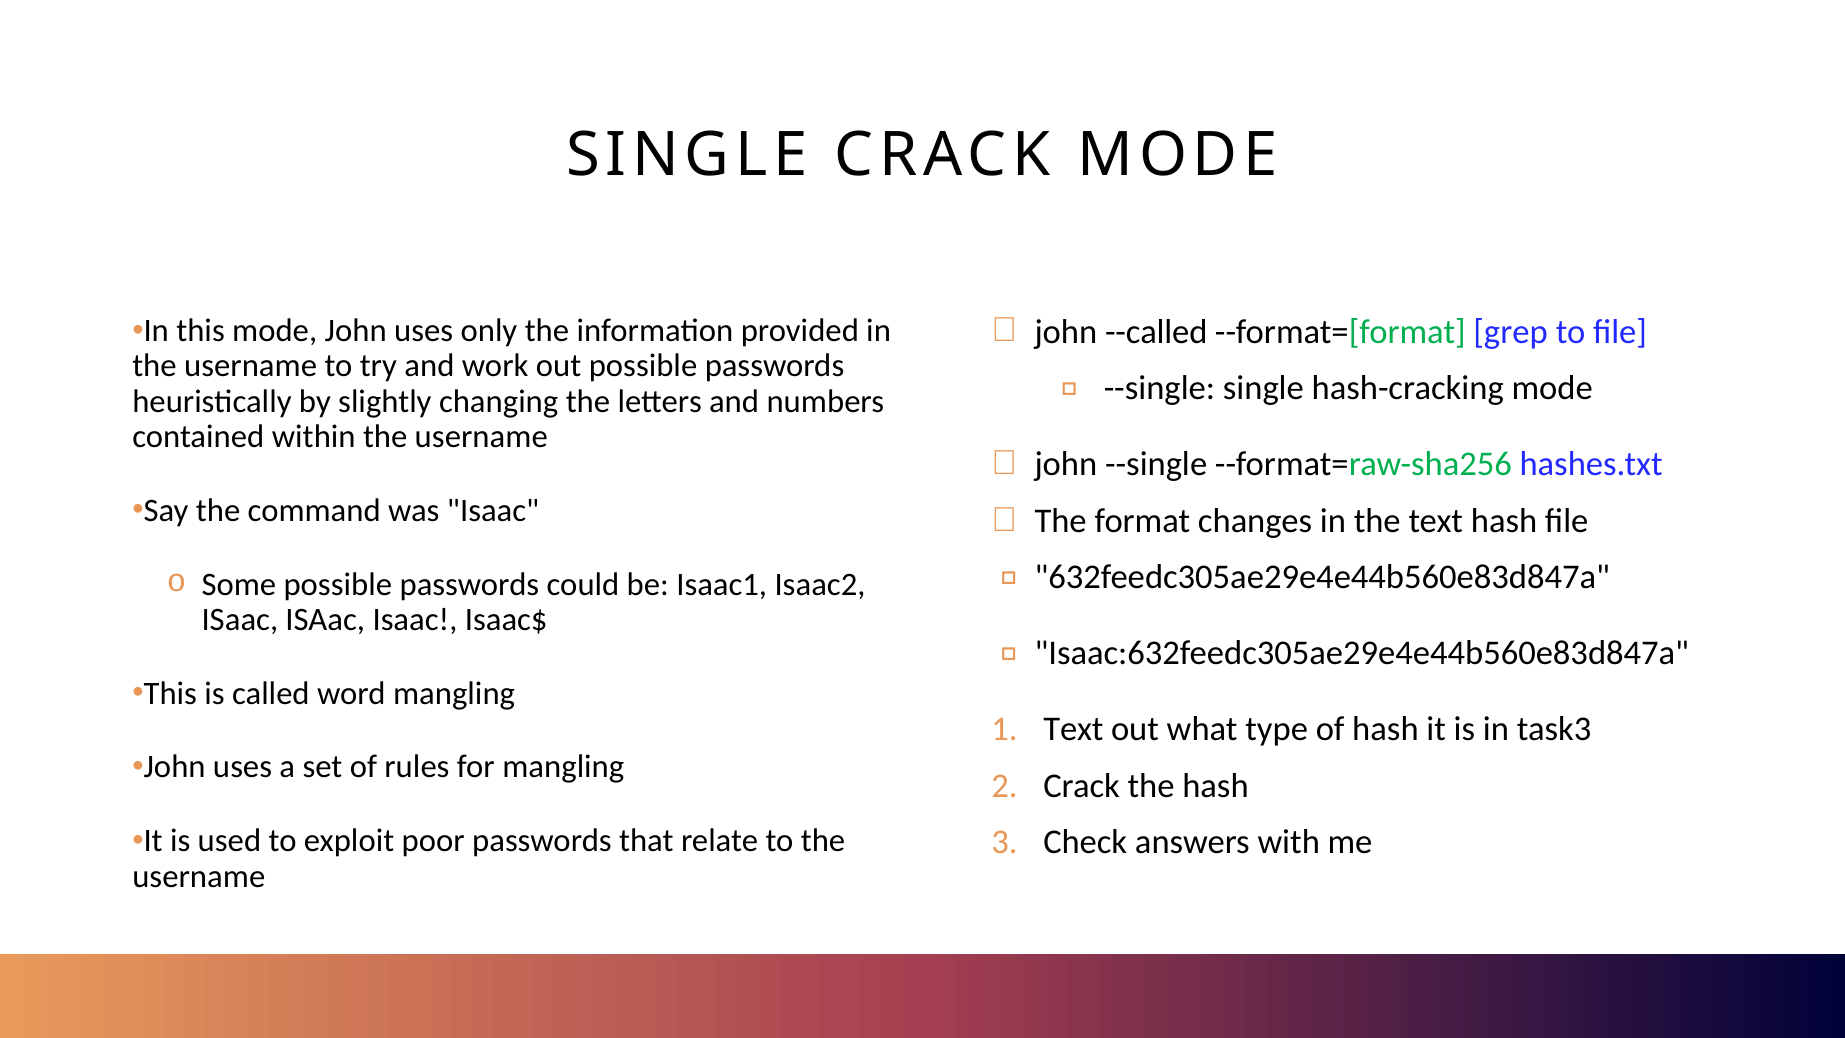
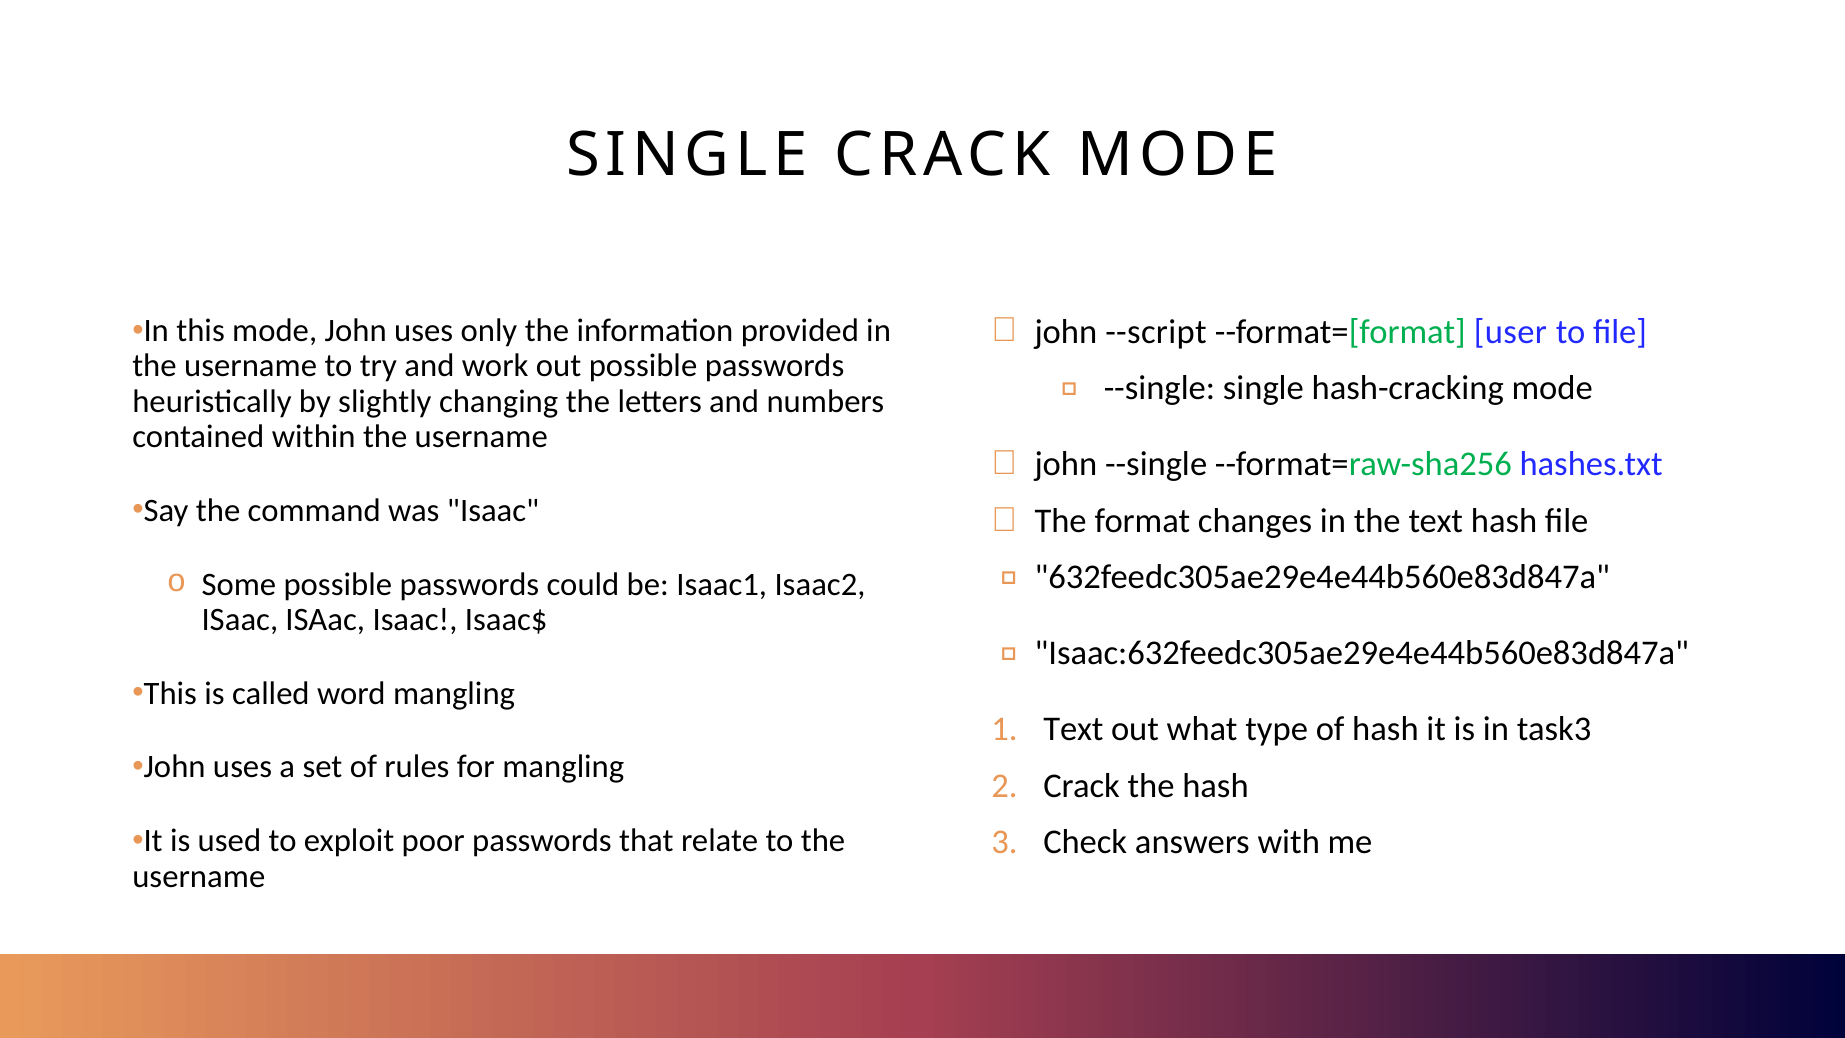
--called: --called -> --script (1156, 332)
grep: grep -> user (1510, 332)
